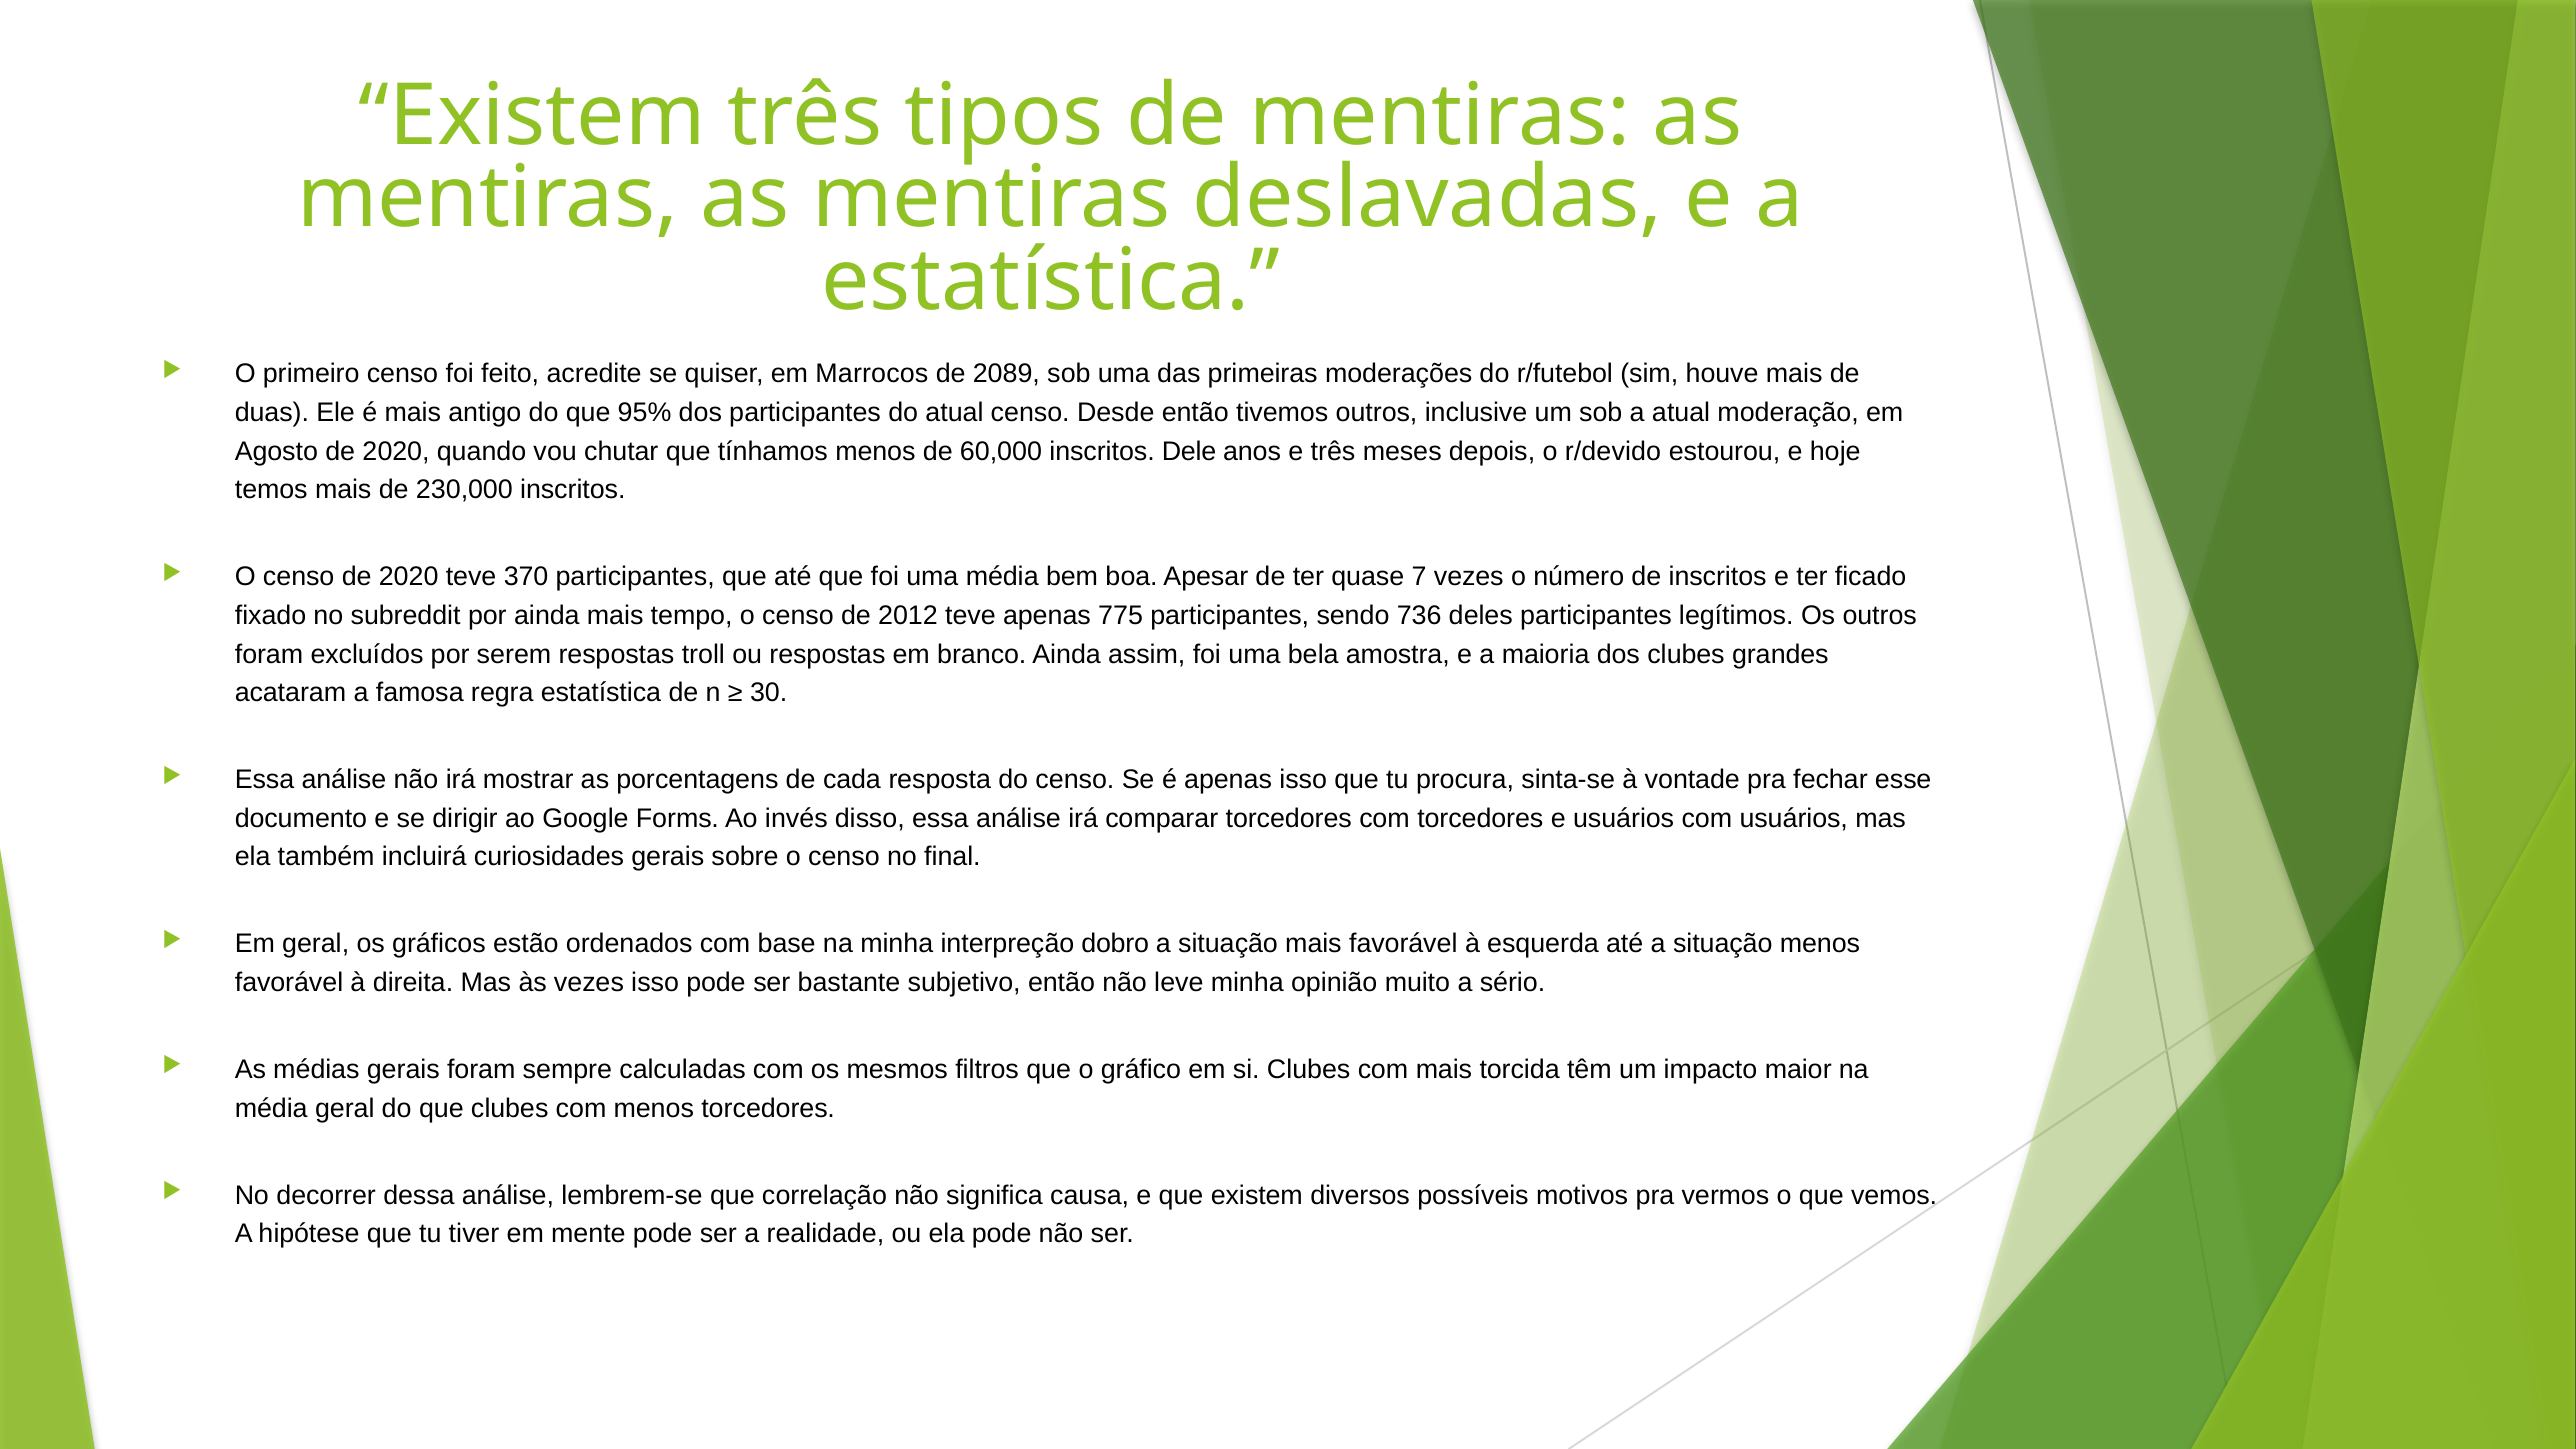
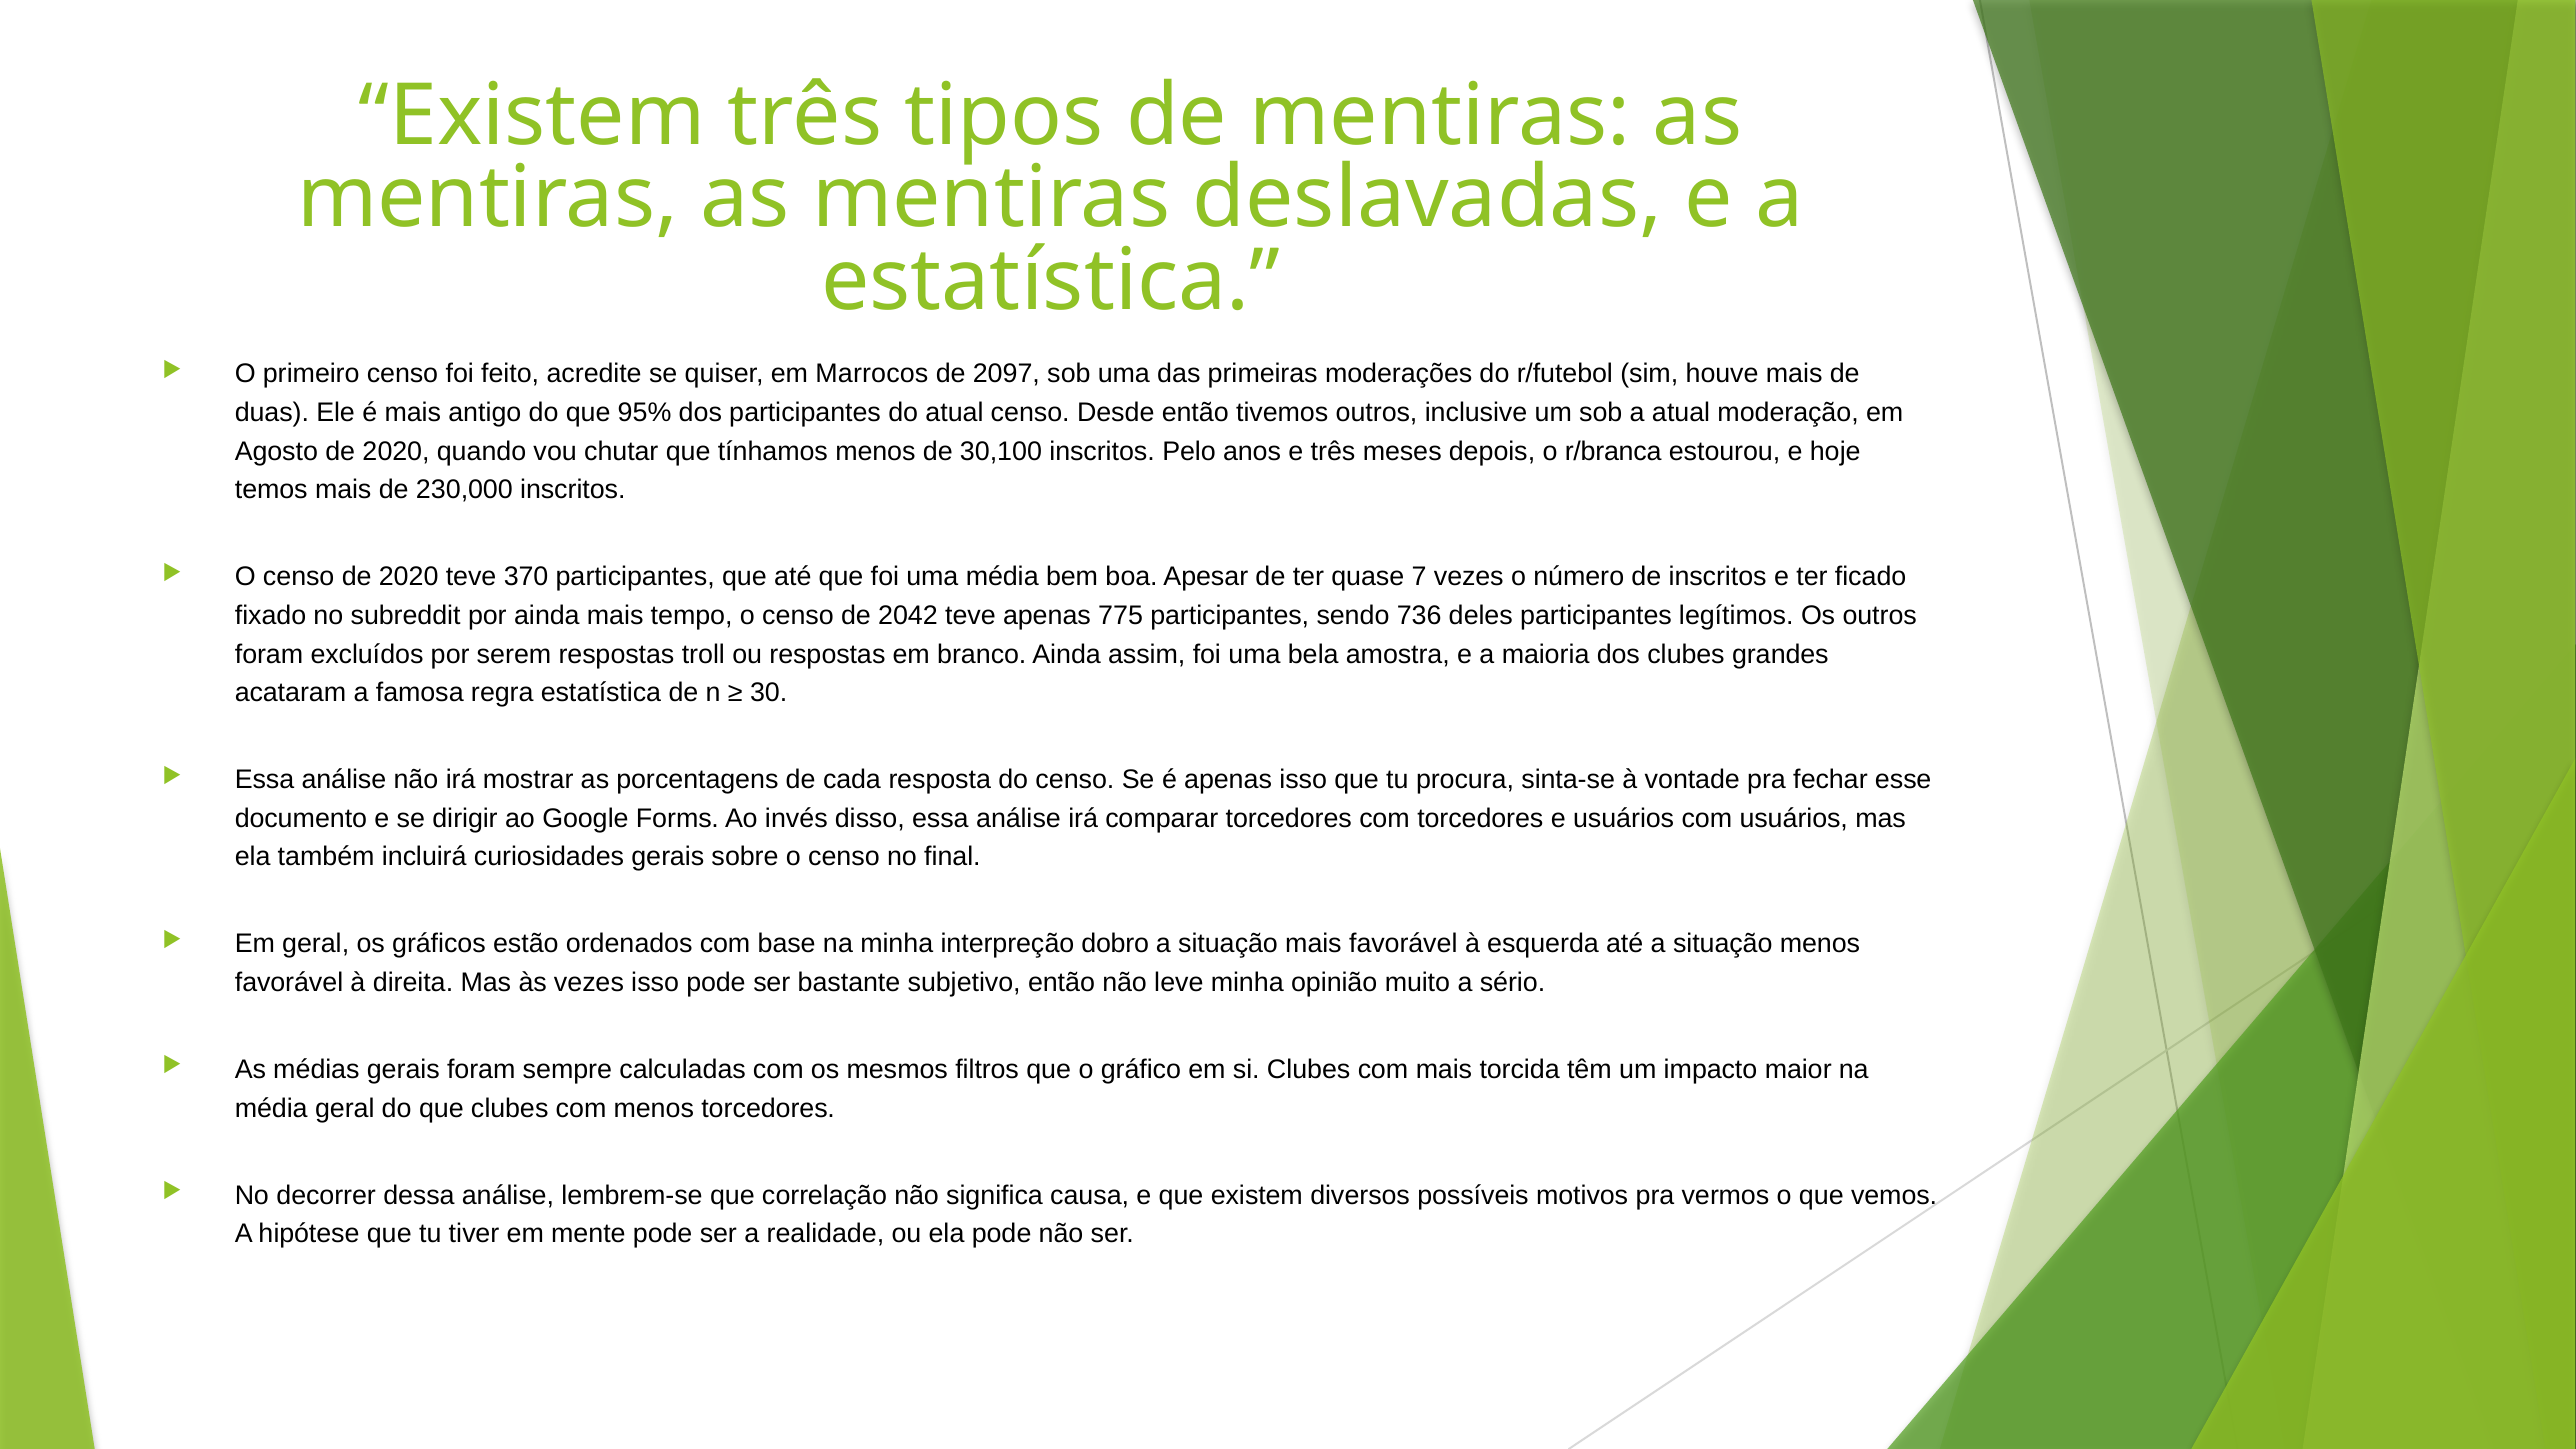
2089: 2089 -> 2097 (1006, 374)
60,000: 60,000 -> 30,100 (1001, 451)
Dele: Dele -> Pelo (1189, 451)
r/devido: r/devido -> r/branca (1613, 451)
2012: 2012 -> 2042 (908, 616)
